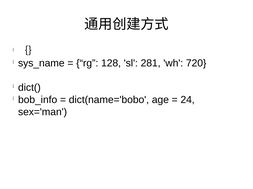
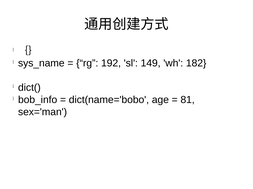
128: 128 -> 192 (111, 63)
281: 281 -> 149 (151, 63)
720: 720 -> 182 (196, 63)
24: 24 -> 81 (188, 100)
